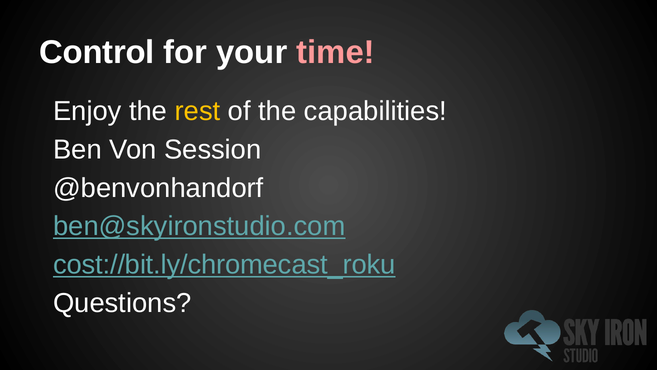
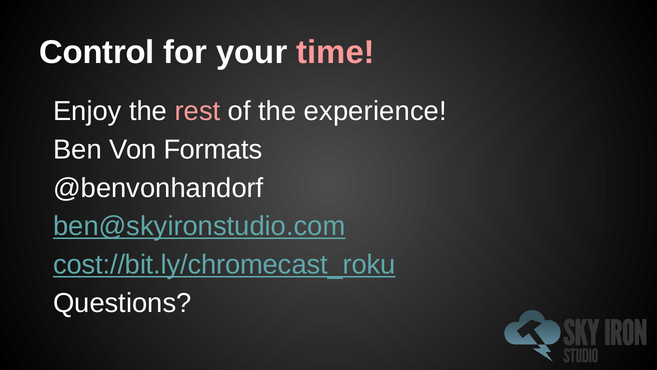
rest colour: yellow -> pink (198, 111)
capabilities: capabilities -> experience (375, 111)
Session: Session -> Formats (213, 149)
